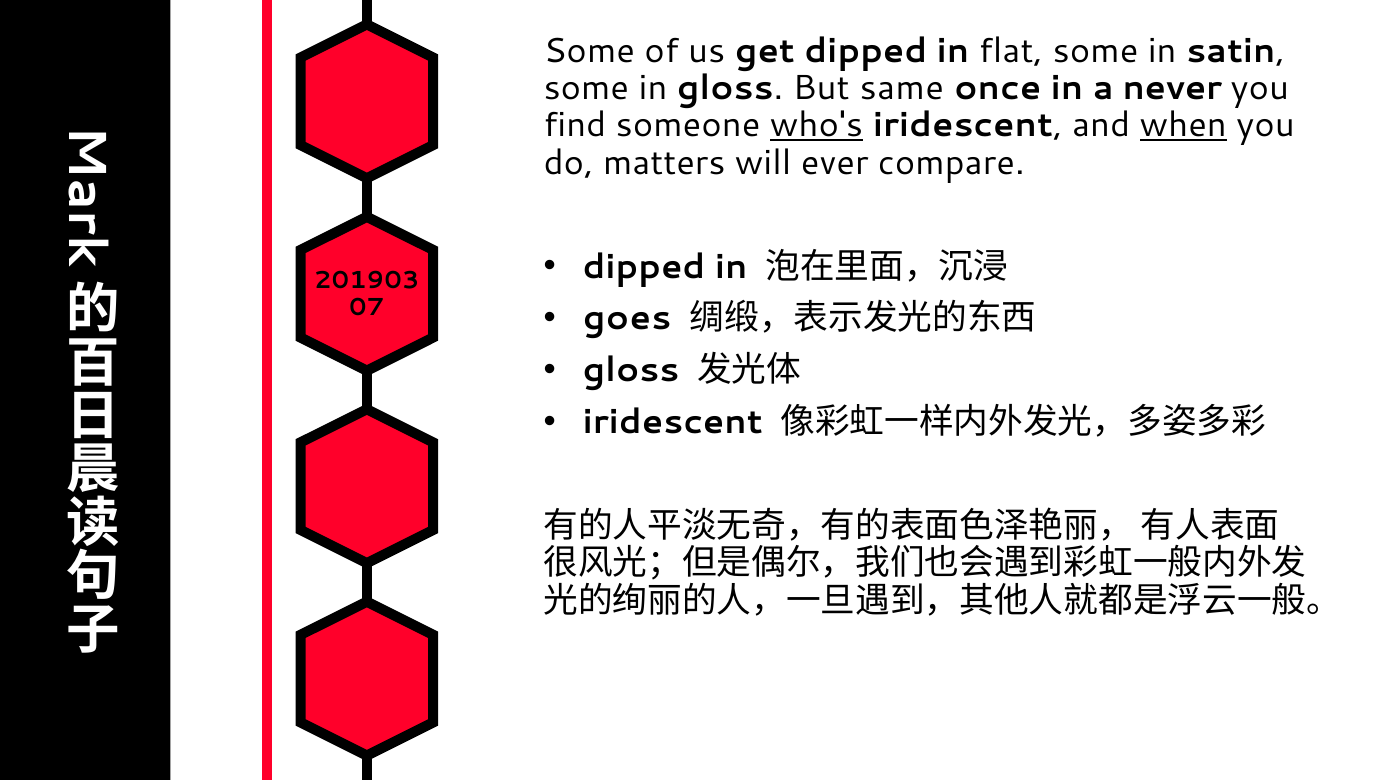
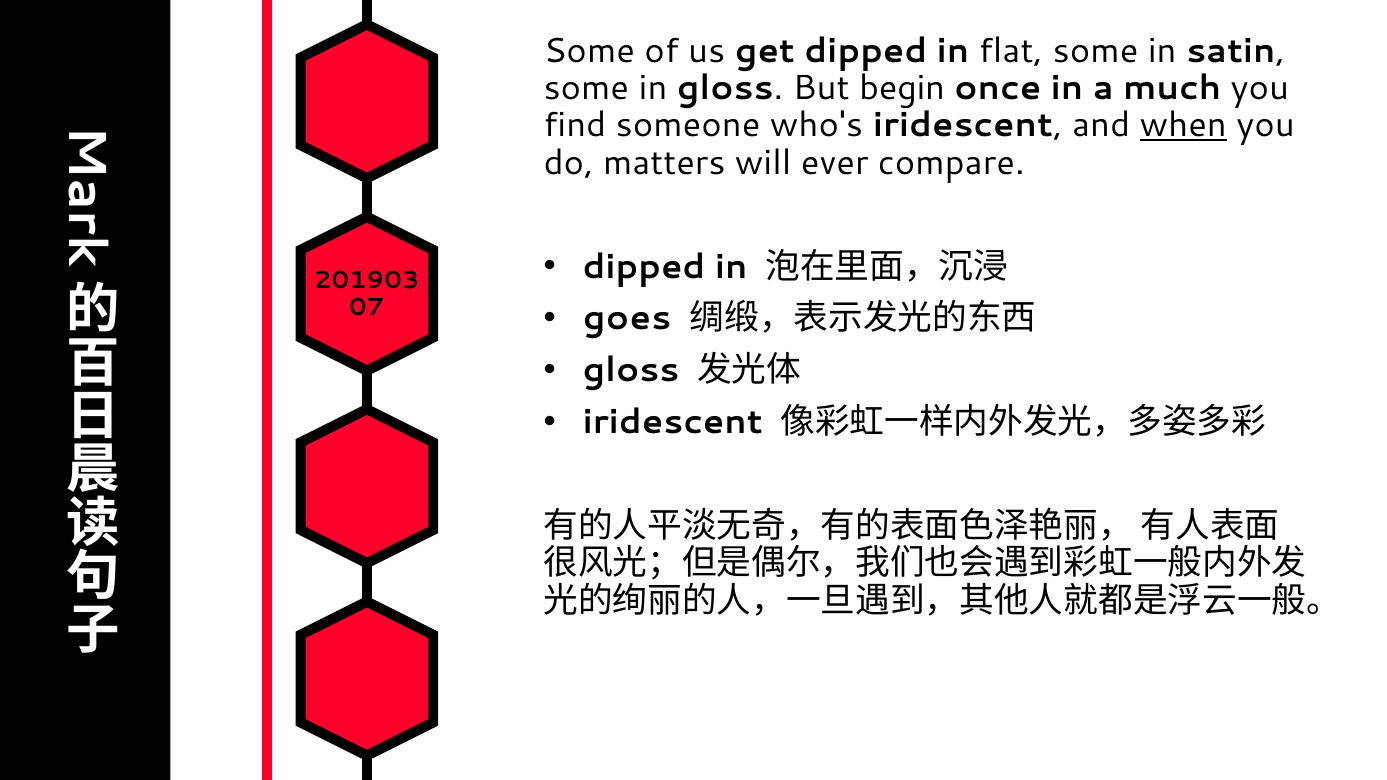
same: same -> begin (902, 88)
never: never -> much (1172, 88)
who's underline: present -> none (817, 125)
